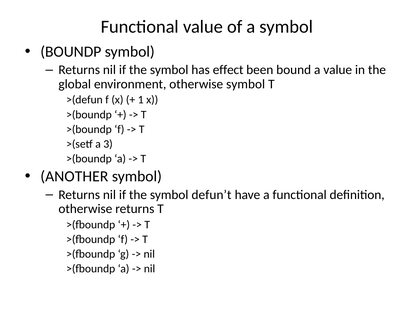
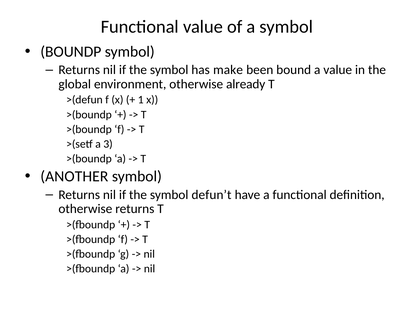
effect: effect -> make (228, 70)
otherwise symbol: symbol -> already (246, 84)
